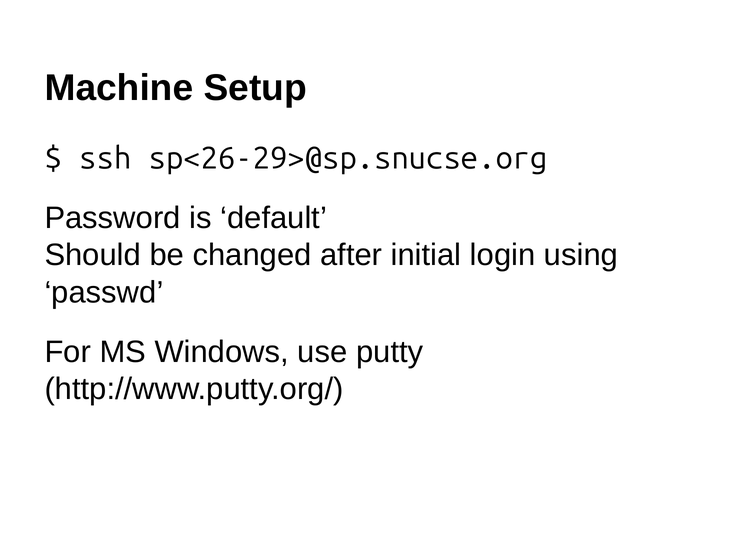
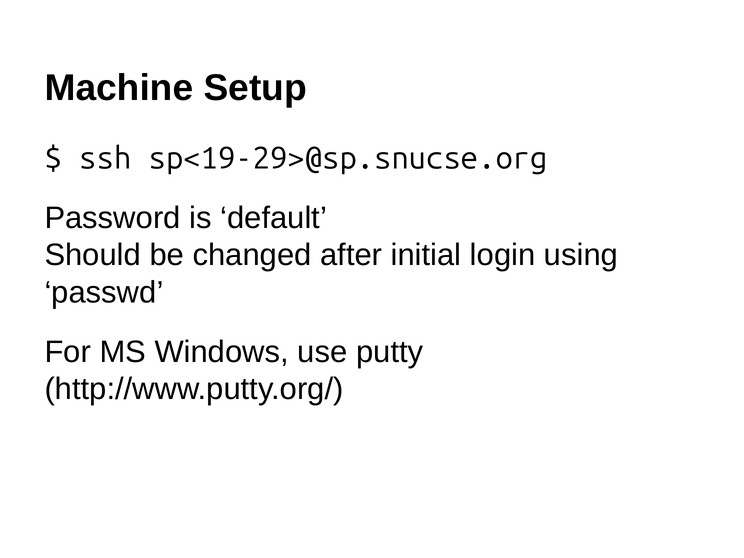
sp<26-29>@sp.snucse.org: sp<26-29>@sp.snucse.org -> sp<19-29>@sp.snucse.org (348, 158)
